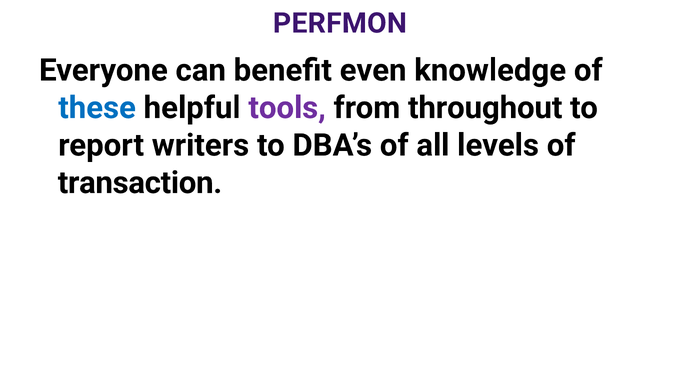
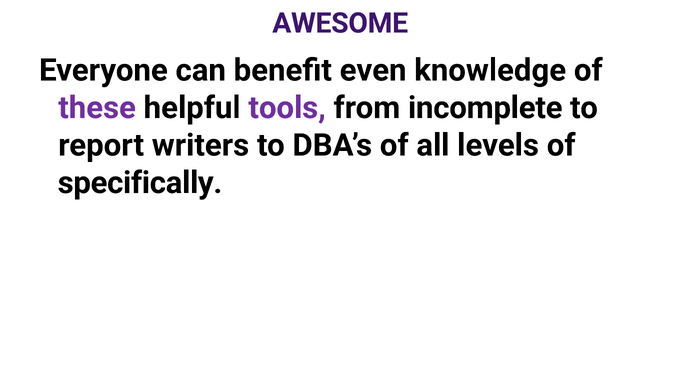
PERFMON: PERFMON -> AWESOME (340, 23)
these colour: blue -> purple (97, 108)
throughout: throughout -> incomplete (485, 108)
transaction: transaction -> specifically (140, 183)
